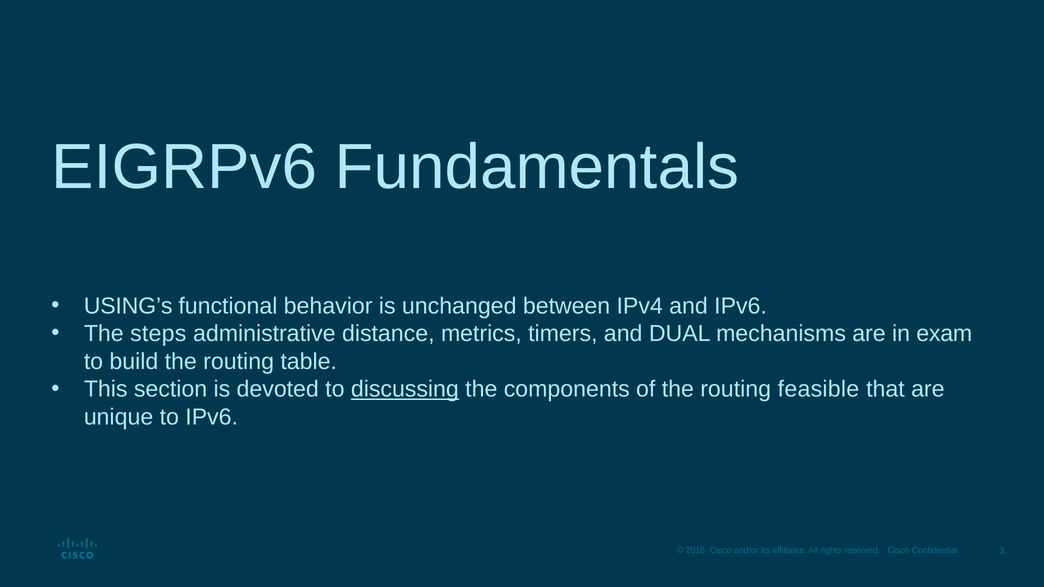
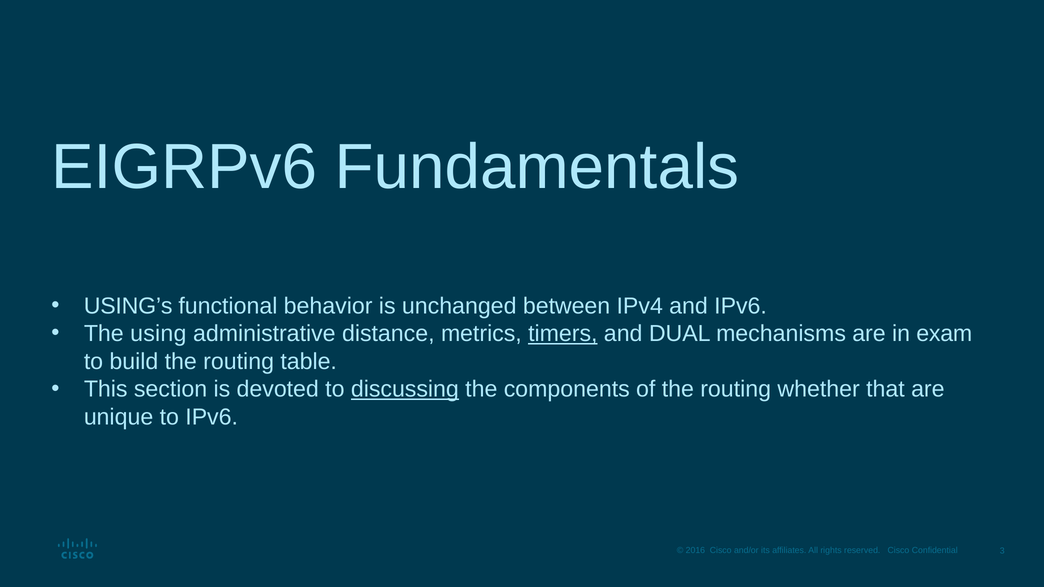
steps: steps -> using (158, 334)
timers underline: none -> present (563, 334)
feasible: feasible -> whether (819, 389)
